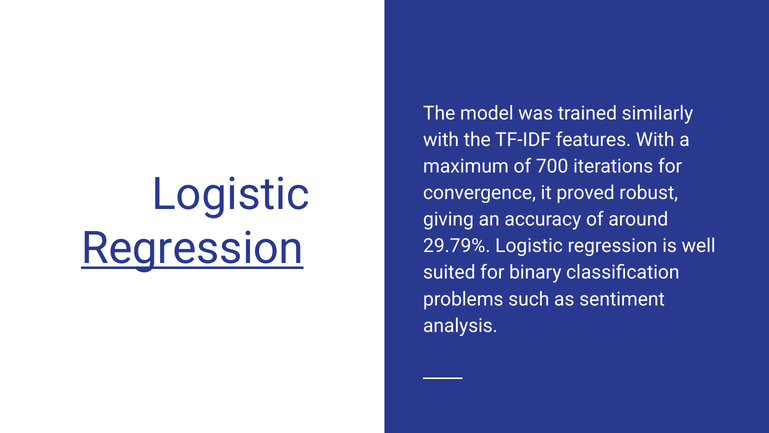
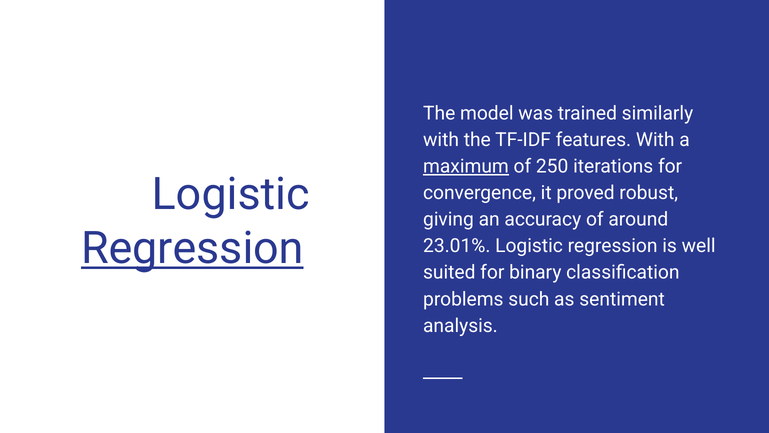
maximum underline: none -> present (466, 166)
700: 700 -> 250 (552, 166)
29.79%: 29.79% -> 23.01% (457, 246)
